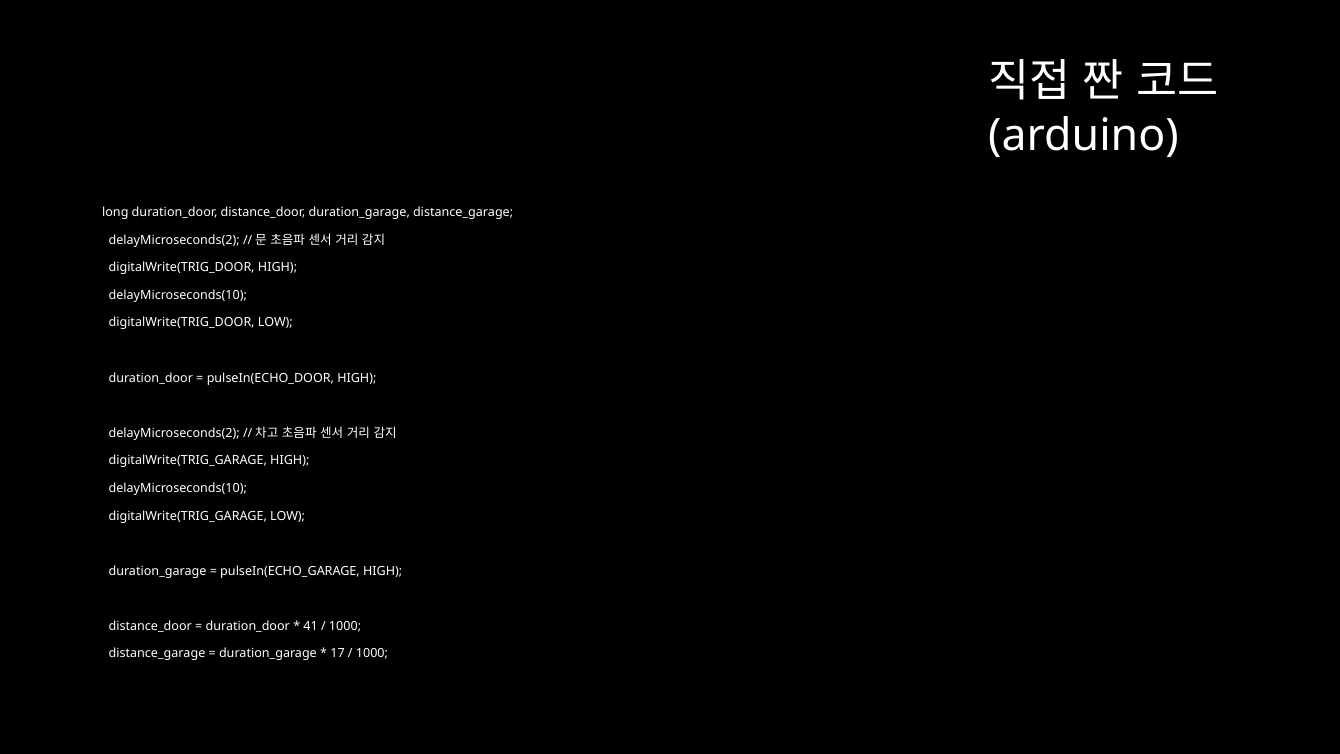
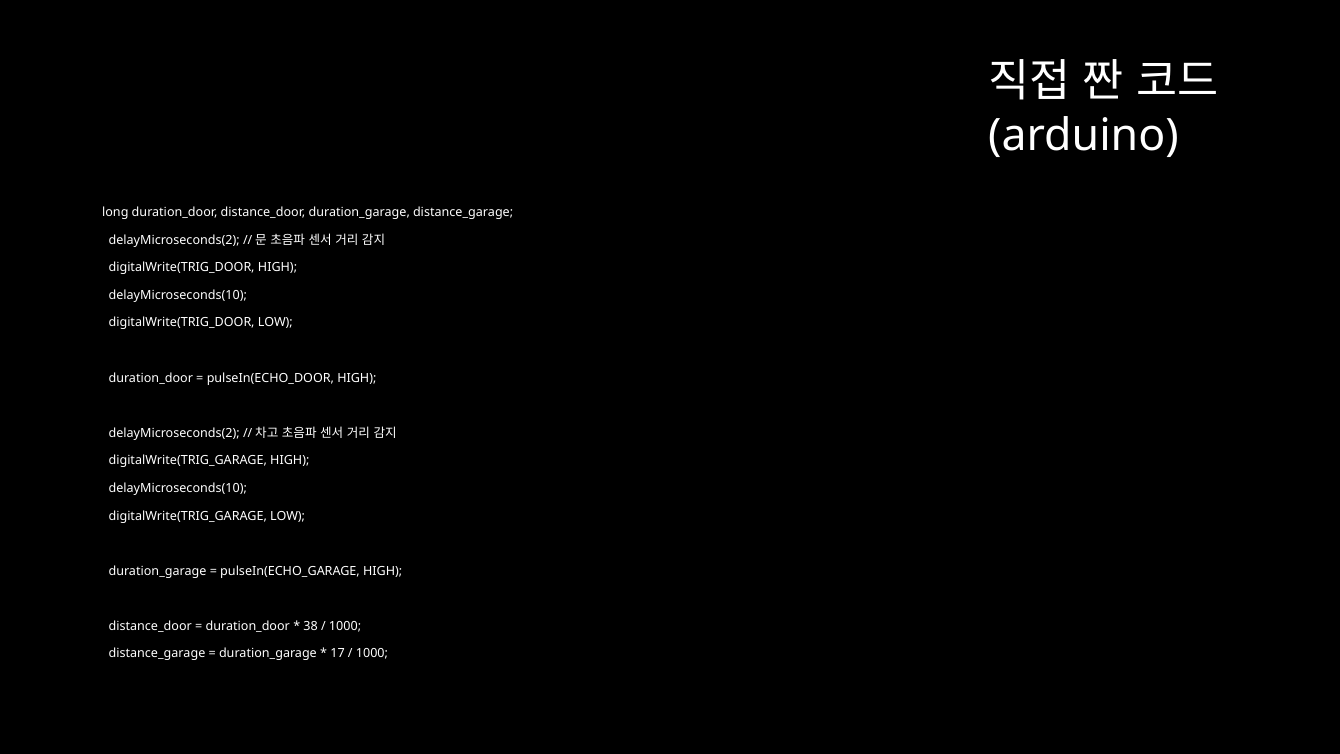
41: 41 -> 38 (311, 626)
